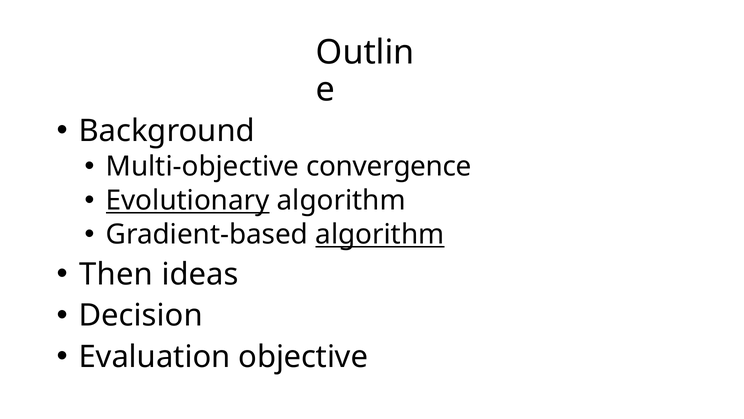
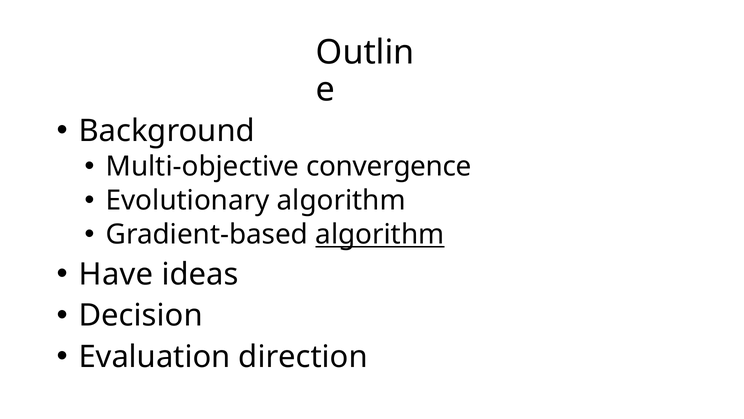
Evolutionary underline: present -> none (188, 200)
Then: Then -> Have (116, 274)
objective: objective -> direction (303, 356)
